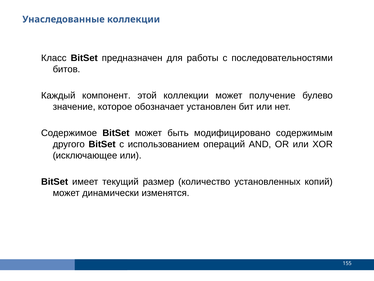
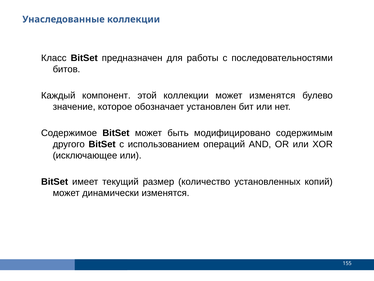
может получение: получение -> изменятся (272, 95)
